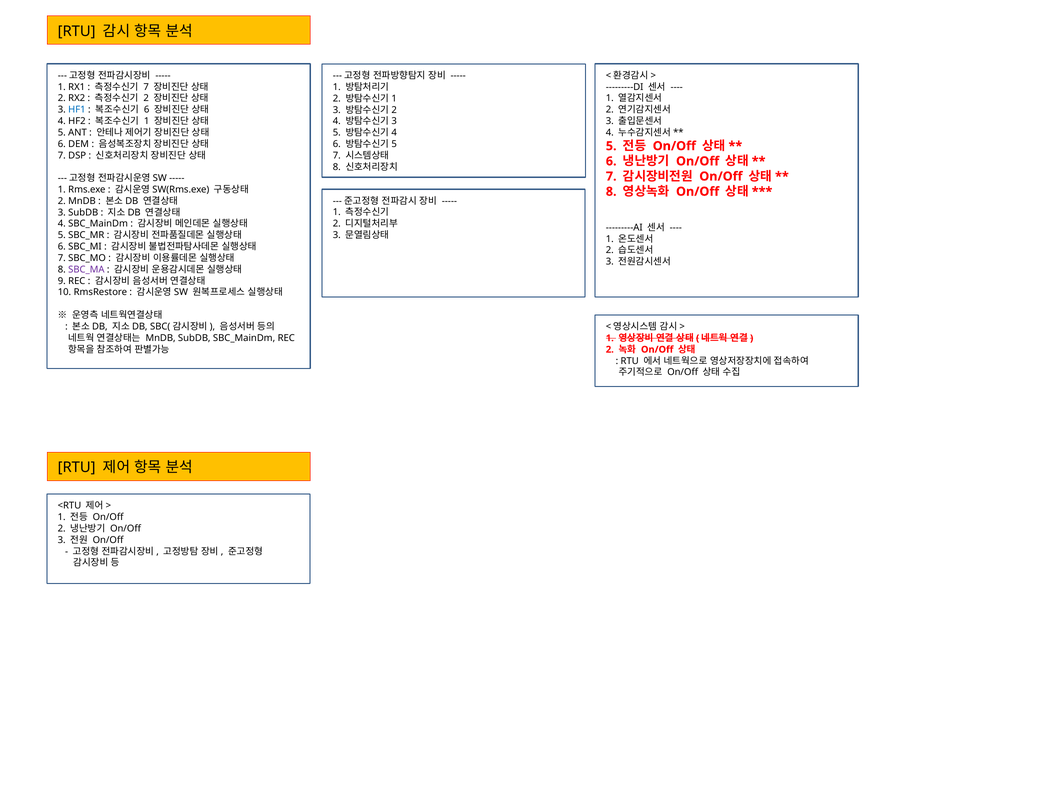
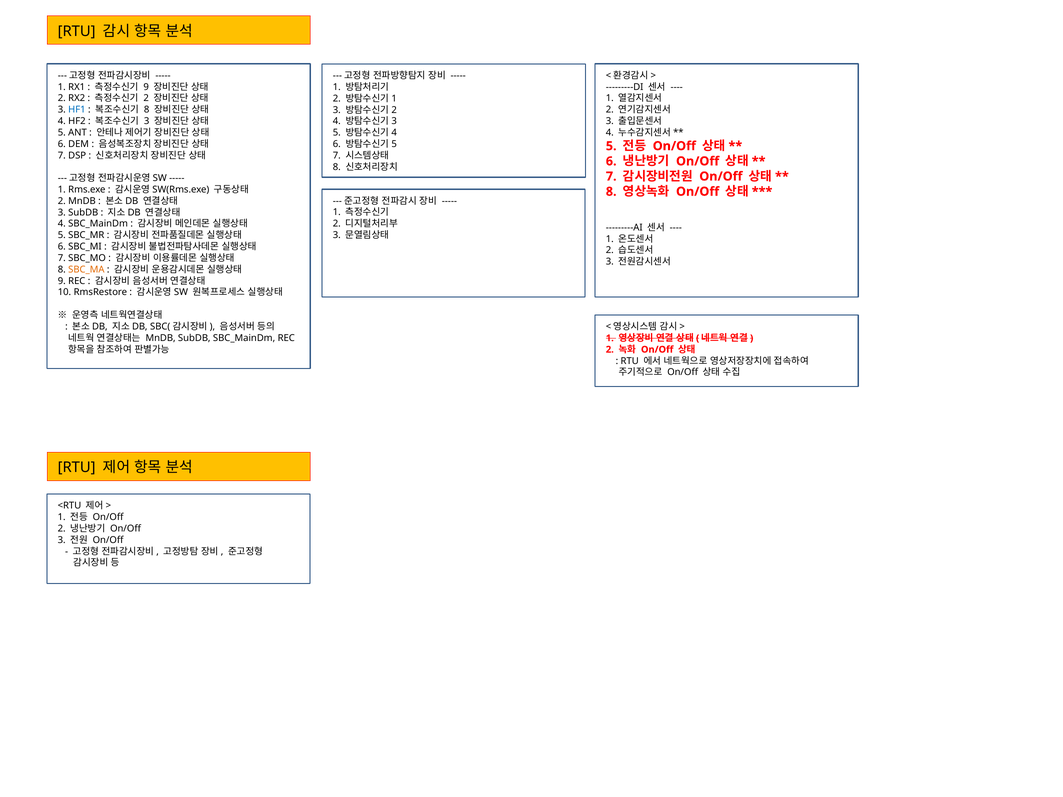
7: 7 -> 9 (146, 87)
6: 6 -> 8 (147, 110)
1: 1 -> 3 (147, 121)
SBC_MA colour: purple -> orange (86, 270)
